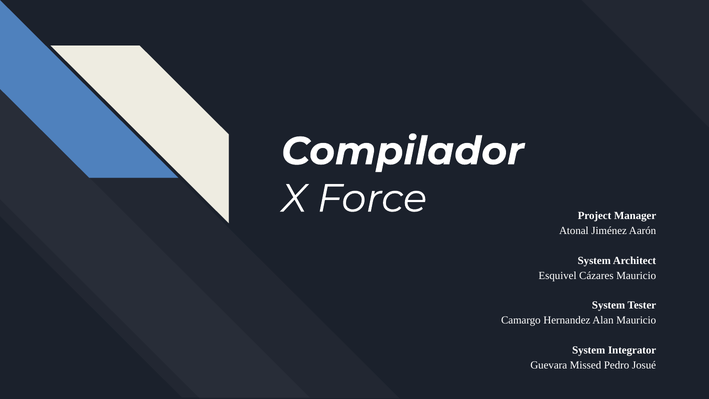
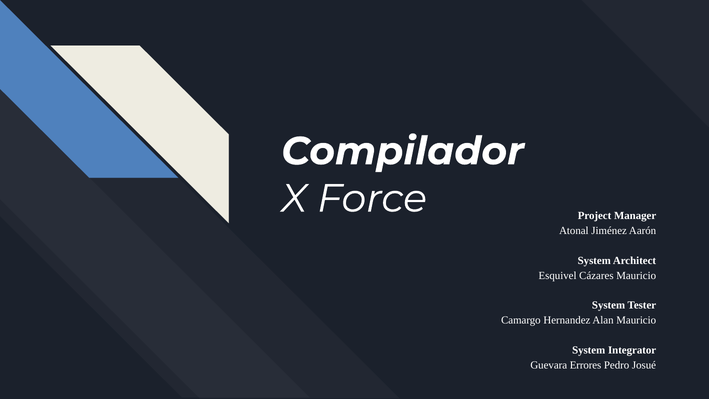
Missed: Missed -> Errores (586, 365)
